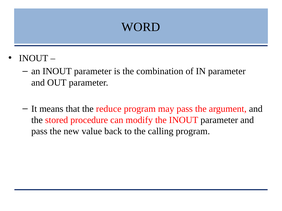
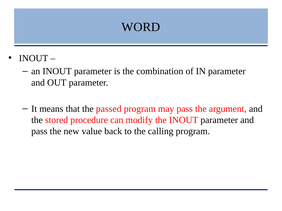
reduce: reduce -> passed (109, 109)
